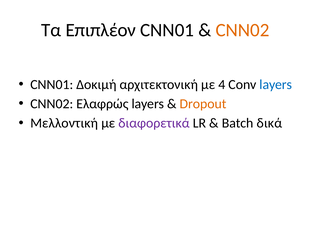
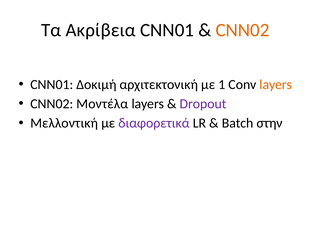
Επιπλέον: Επιπλέον -> Ακρίβεια (101, 30)
4: 4 -> 1 (222, 85)
layers colour: blue -> orange (276, 85)
Ελαφρώς: Ελαφρώς -> Μοντέλα (102, 104)
Dropout colour: orange -> purple (203, 104)
δικά: δικά -> στην (270, 123)
